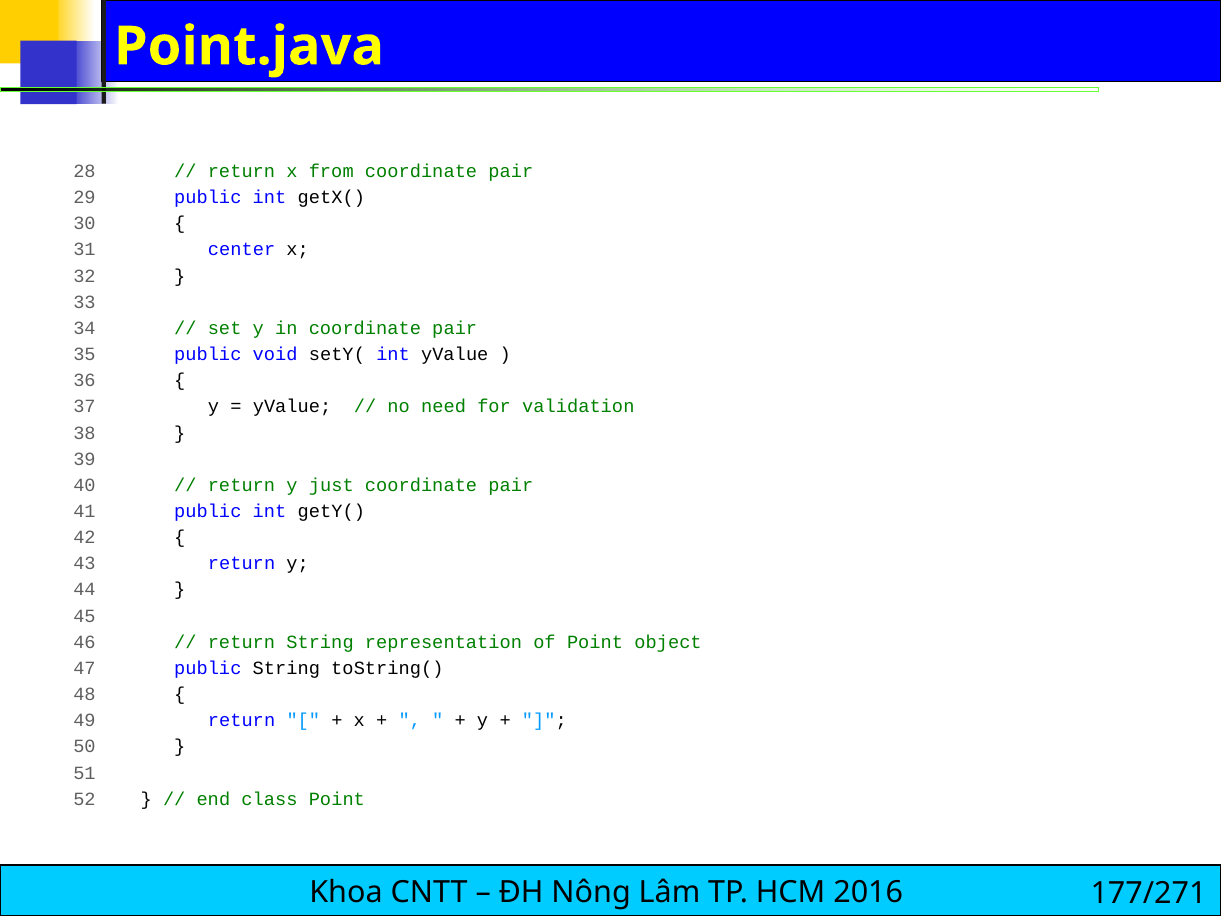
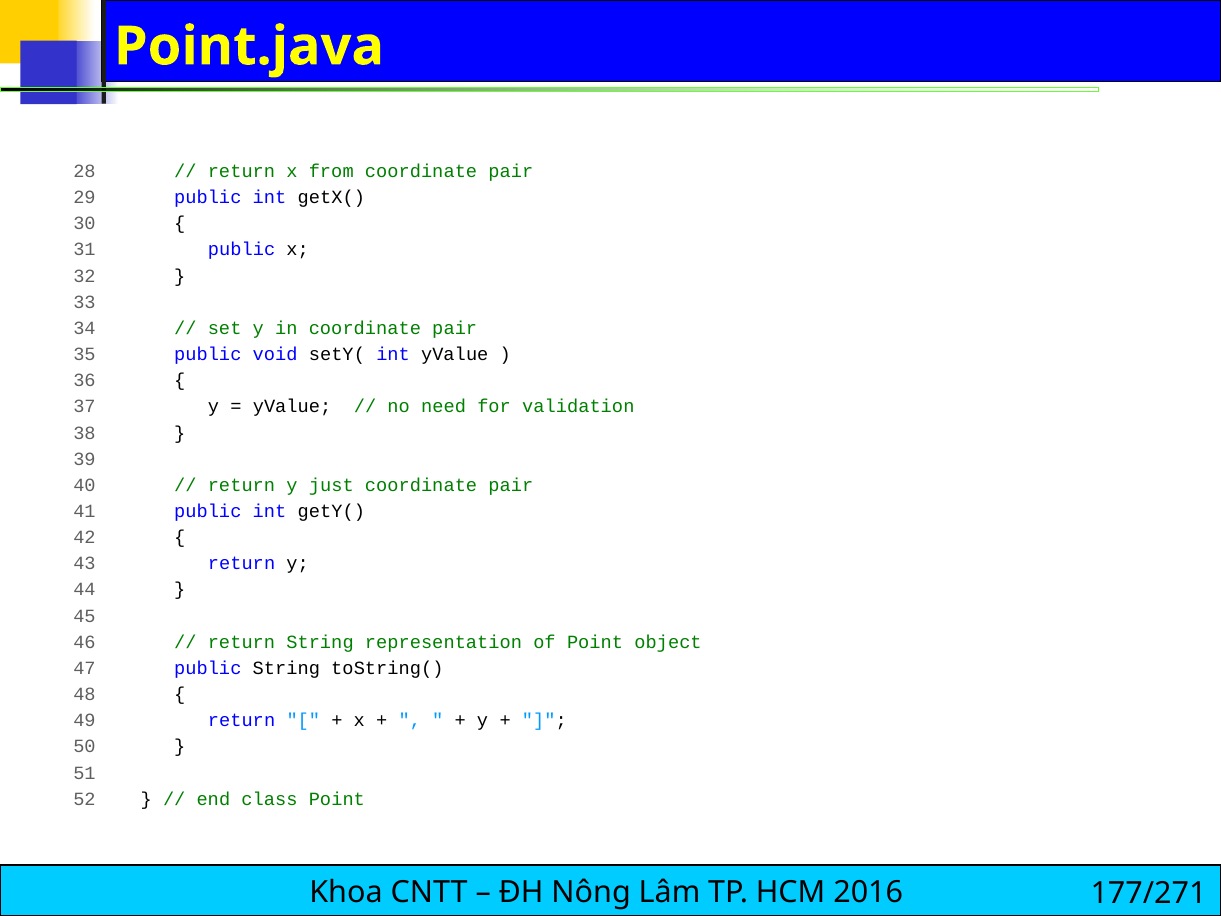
31 center: center -> public (242, 250)
